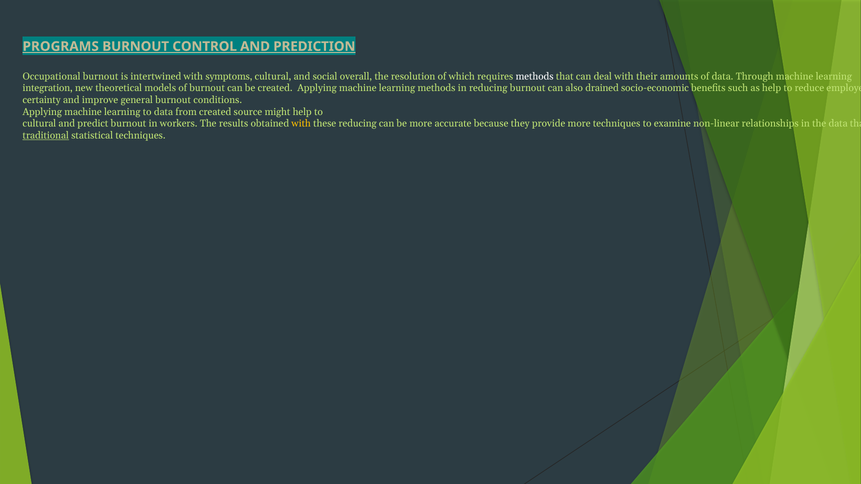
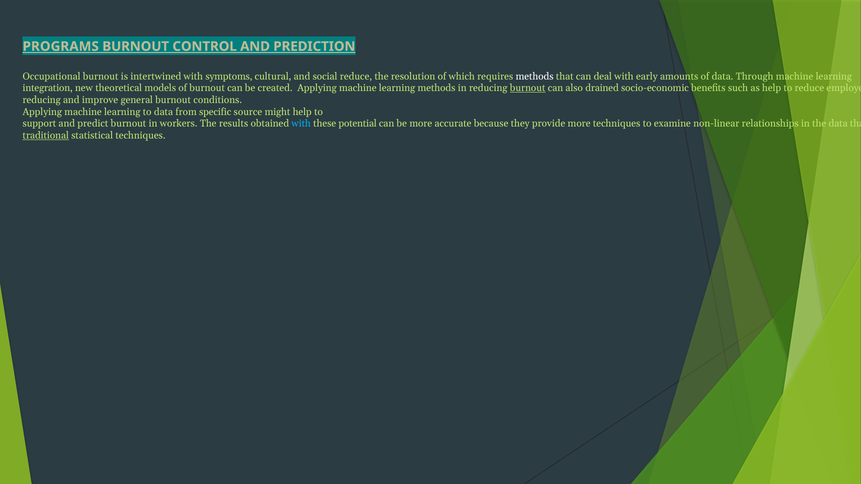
social overall: overall -> reduce (356, 76)
their: their -> early (647, 76)
burnout underline: none -> present (528, 88)
certainty: certainty -> reducing (42, 100)
from created: created -> specific (215, 112)
cultural: cultural -> support (39, 124)
with colour: yellow -> light blue (301, 124)
these reducing: reducing -> potential (358, 124)
